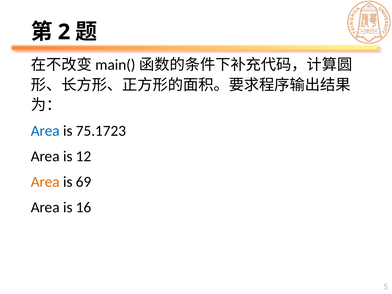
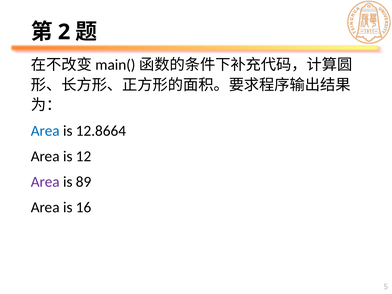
75.1723: 75.1723 -> 12.8664 (101, 131)
Area colour: orange -> purple (45, 182)
69: 69 -> 89 (84, 182)
